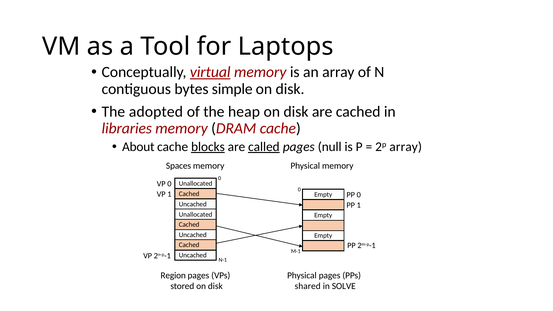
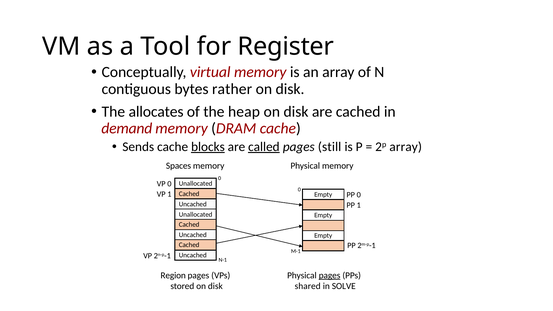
Laptops: Laptops -> Register (286, 46)
virtual underline: present -> none (210, 72)
simple: simple -> rather (232, 89)
adopted: adopted -> allocates (156, 112)
libraries: libraries -> demand (127, 128)
About: About -> Sends (138, 147)
null: null -> still (330, 147)
pages underline: none -> present (330, 275)
